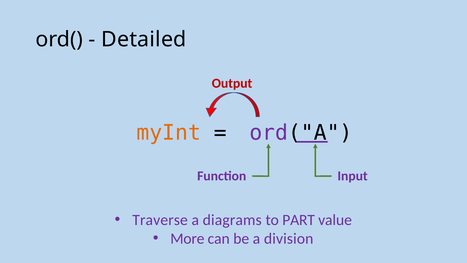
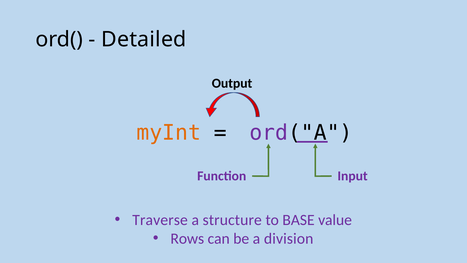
Output colour: red -> black (232, 83)
diagrams: diagrams -> structure (232, 220)
PART: PART -> BASE (299, 220)
More: More -> Rows (187, 238)
